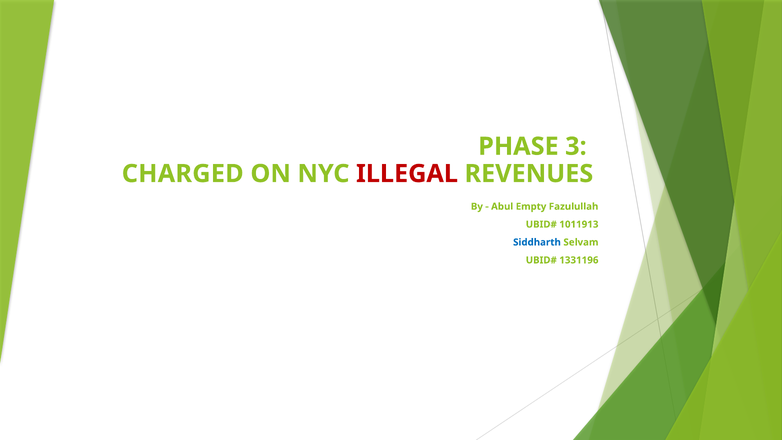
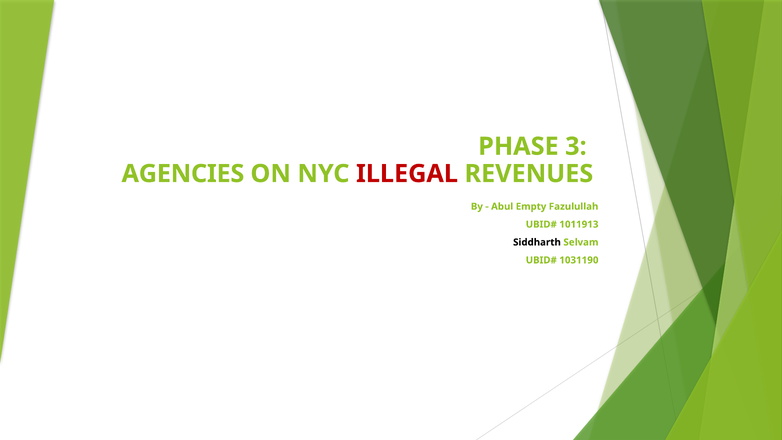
CHARGED: CHARGED -> AGENCIES (183, 174)
Siddharth colour: blue -> black (537, 242)
1331196: 1331196 -> 1031190 (579, 260)
